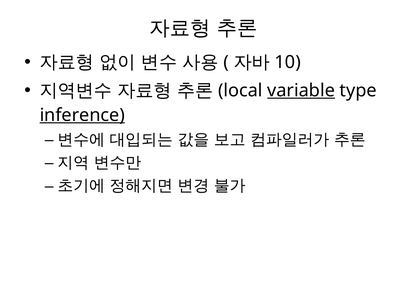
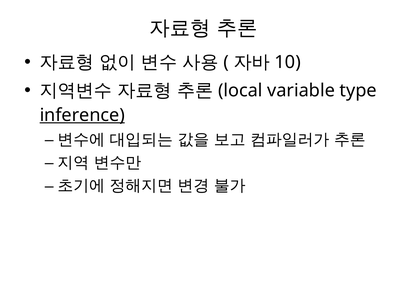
variable underline: present -> none (301, 91)
